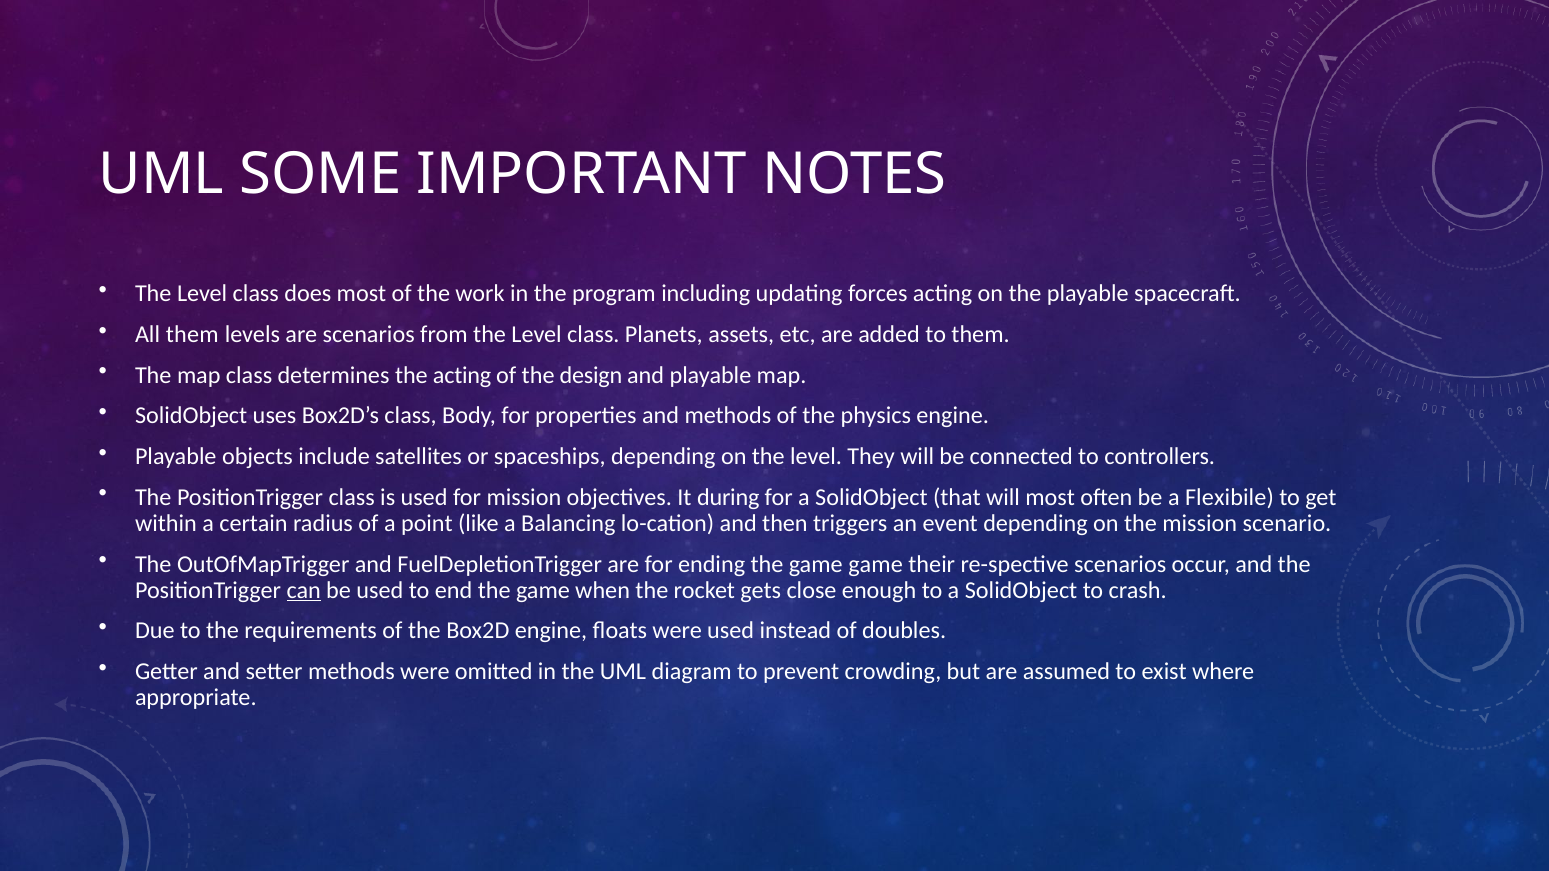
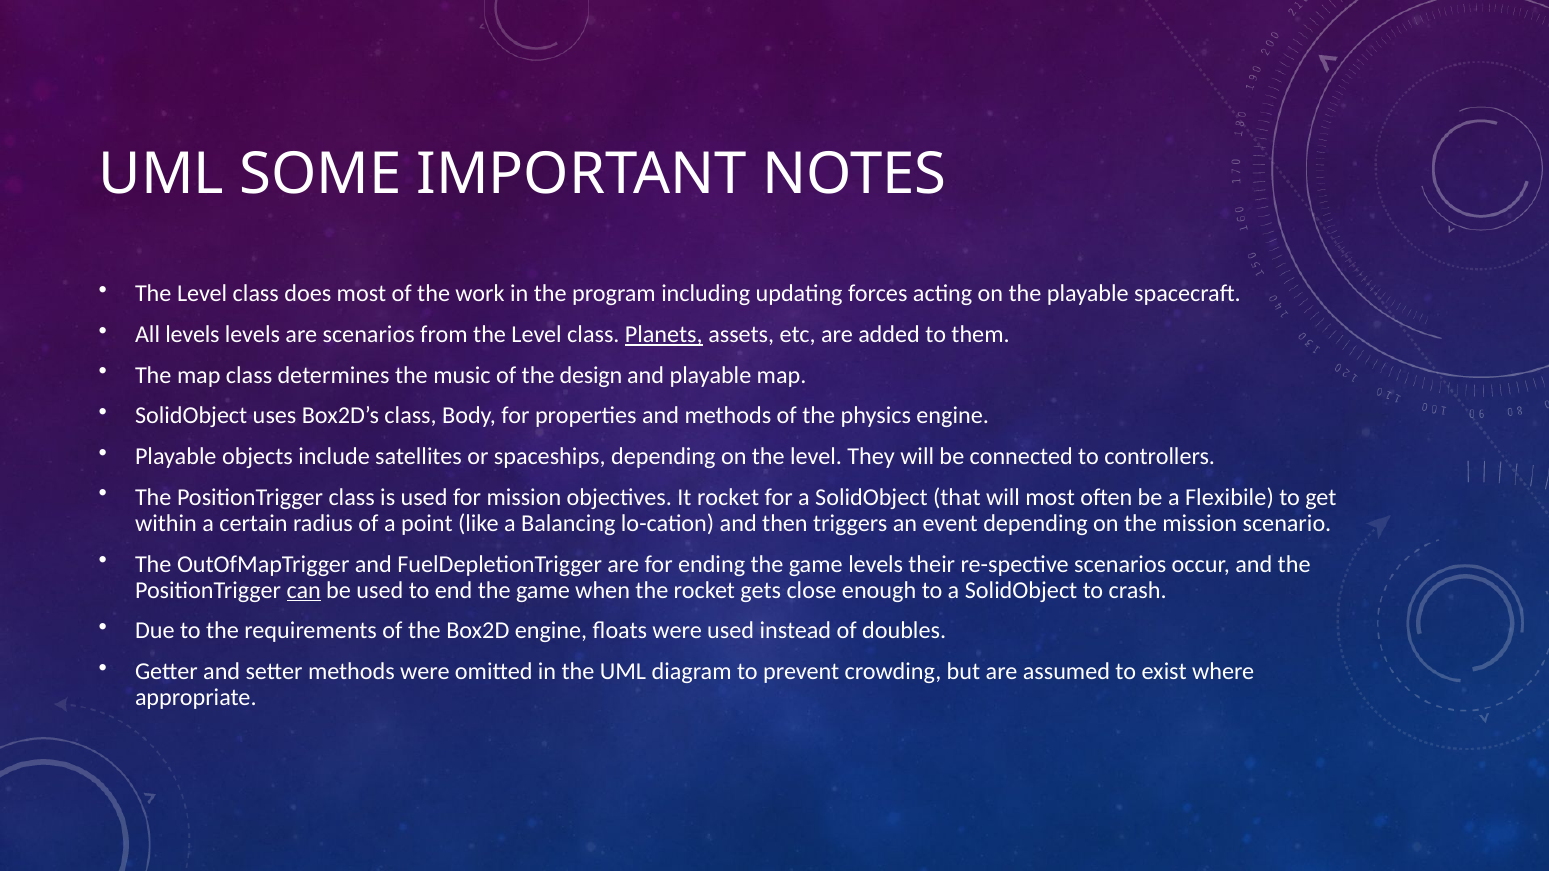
All them: them -> levels (193, 335)
Planets underline: none -> present (664, 335)
the acting: acting -> music (462, 375)
It during: during -> rocket (728, 497)
game game: game -> levels (876, 564)
